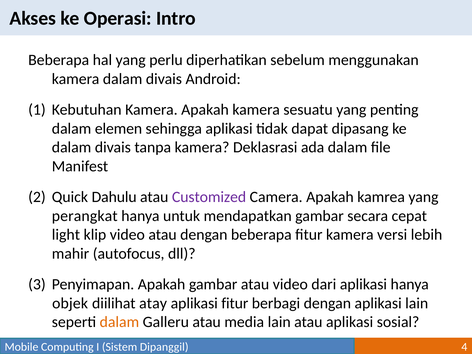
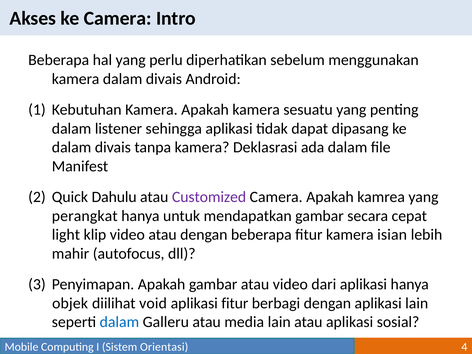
ke Operasi: Operasi -> Camera (118, 18)
elemen: elemen -> listener (118, 129)
versi: versi -> isian (392, 235)
atay: atay -> void (153, 303)
dalam colour: orange -> blue (119, 322)
Dipanggil: Dipanggil -> Orientasi (164, 347)
